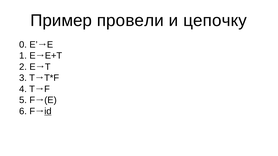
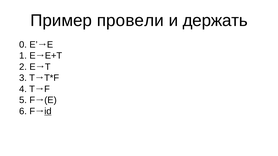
цепочку: цепочку -> держать (215, 20)
